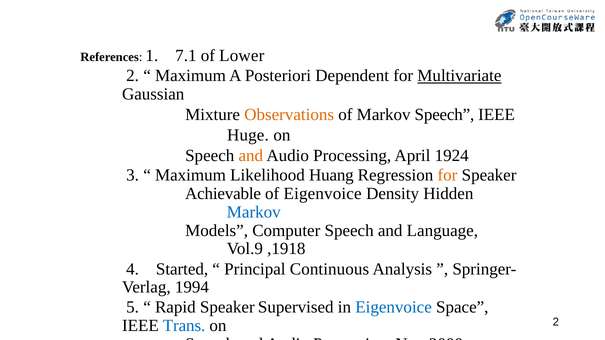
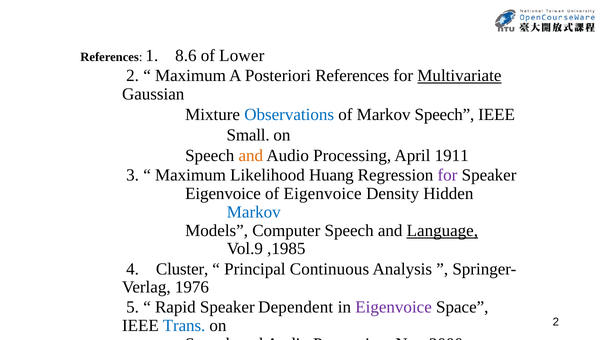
7.1: 7.1 -> 8.6 (186, 56)
Posteriori Dependent: Dependent -> References (352, 76)
Observations colour: orange -> blue (289, 115)
Huge: Huge -> Small (248, 135)
1924: 1924 -> 1911 (452, 156)
for colour: orange -> purple (447, 176)
Achievable: Achievable -> Eigenvoice (223, 194)
Language underline: none -> present (442, 231)
,1918: ,1918 -> ,1985 (286, 249)
4 Started: Started -> Cluster (182, 269)
1994: 1994 -> 1976 (192, 288)
Supervised: Supervised -> Dependent (296, 308)
Eigenvoice colour: blue -> purple (394, 308)
